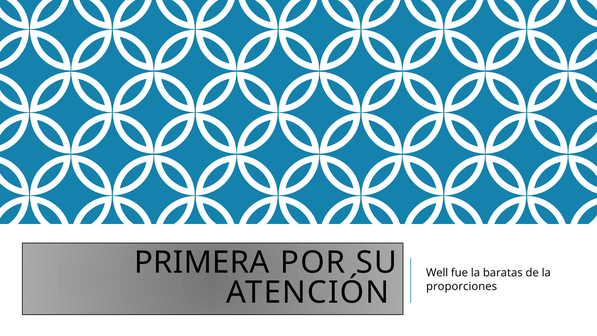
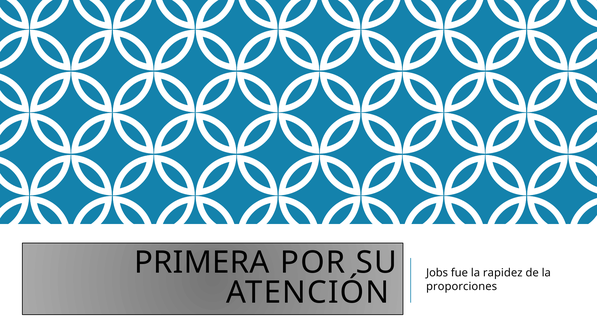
Well: Well -> Jobs (437, 273)
baratas: baratas -> rapidez (503, 273)
